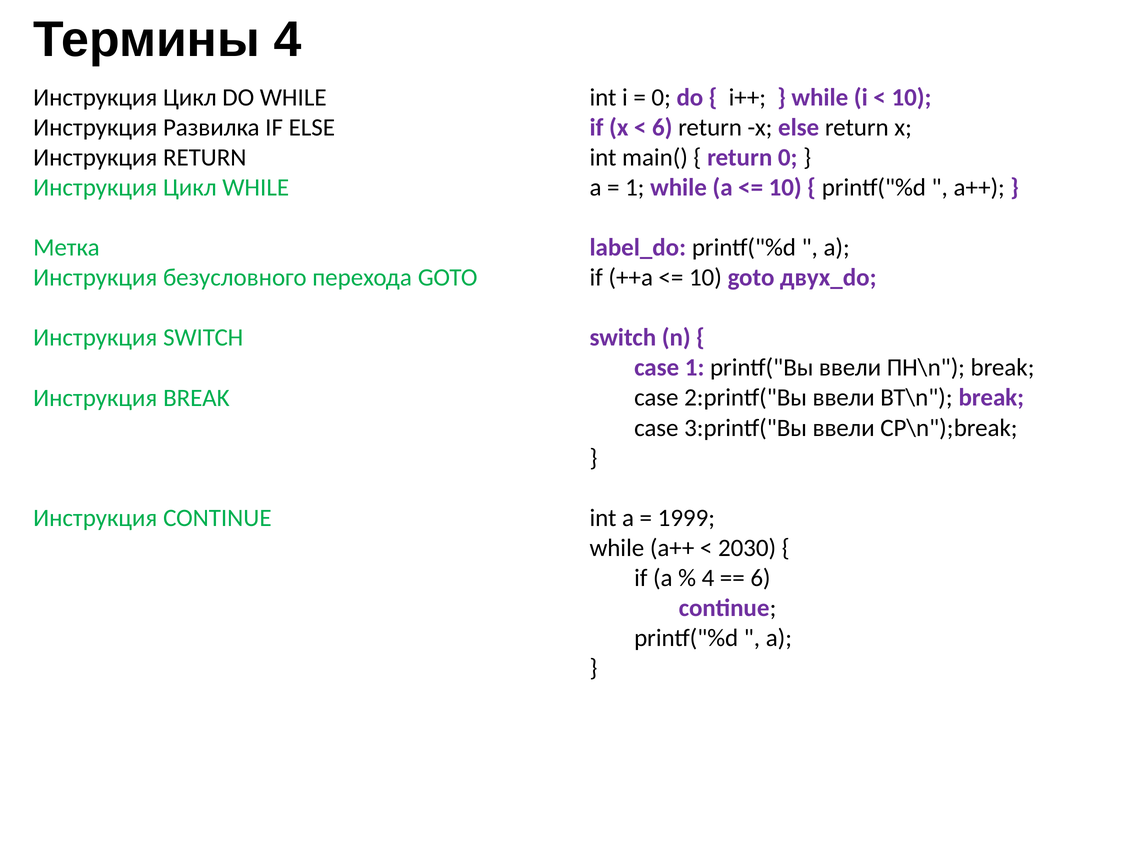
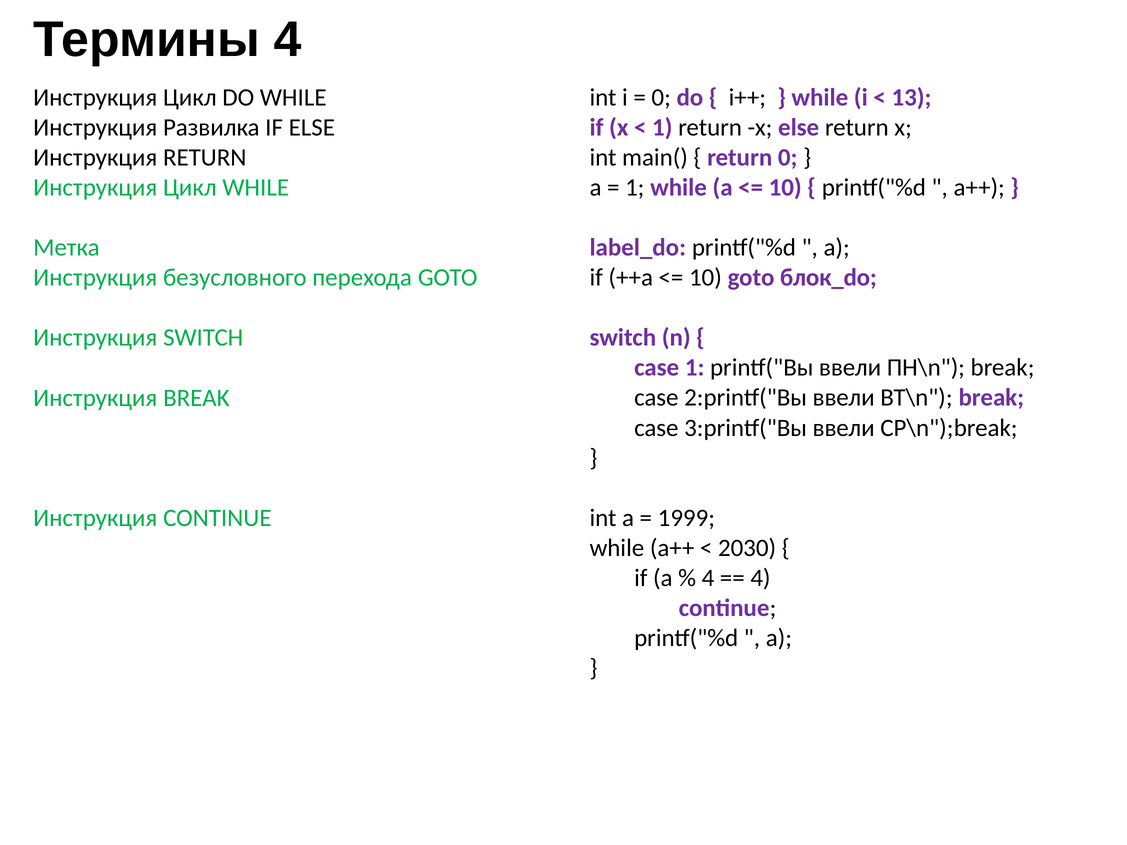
10: 10 -> 13 (911, 97)
6: 6 -> 1 (662, 128)
двух_do: двух_do -> блок_do (828, 278)
6: 6 -> 4 (760, 578)
